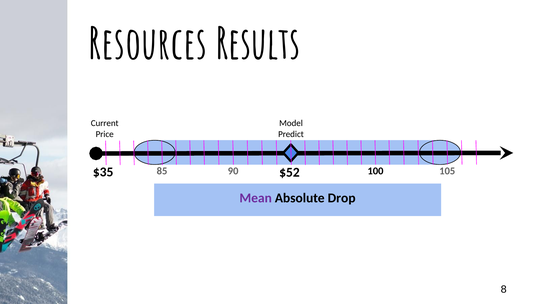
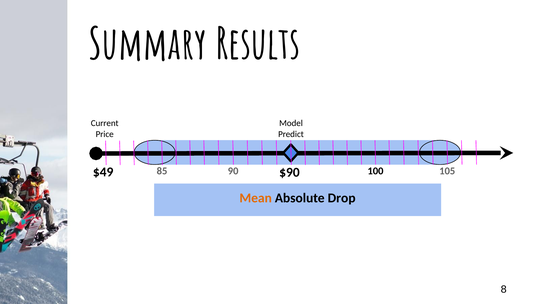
Resources: Resources -> Summary (148, 45)
$35: $35 -> $49 (103, 172)
$52: $52 -> $90 (289, 172)
Mean colour: purple -> orange (256, 198)
